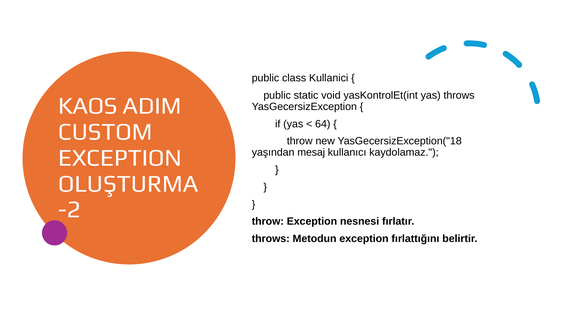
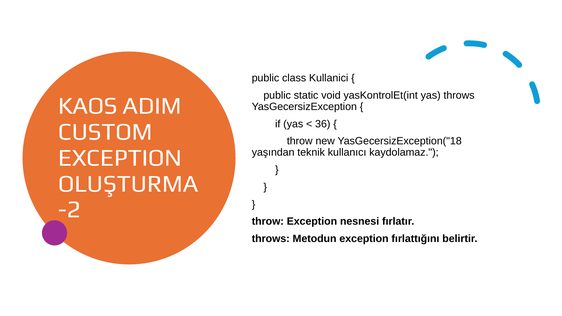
64: 64 -> 36 (323, 124)
mesaj: mesaj -> teknik (311, 153)
